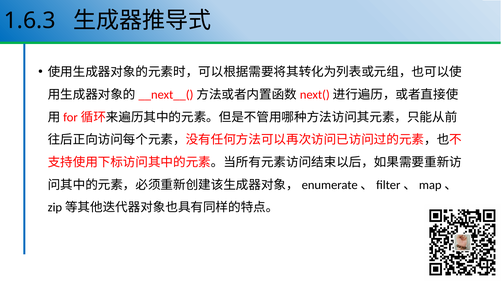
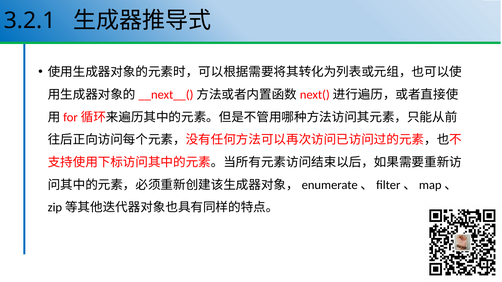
1.6.3: 1.6.3 -> 3.2.1 (30, 21)
